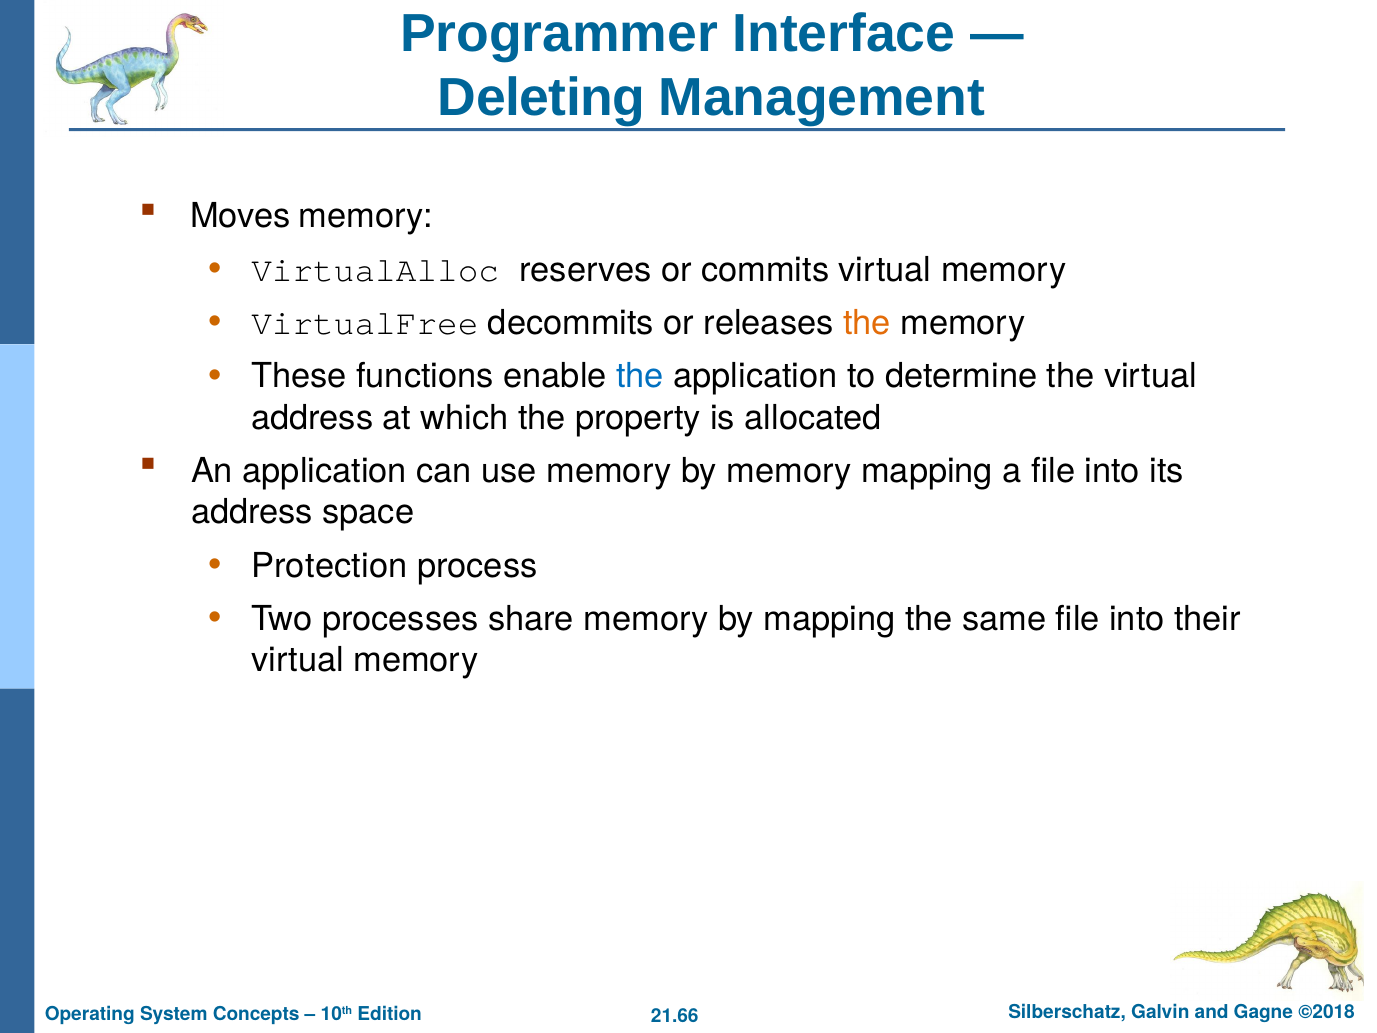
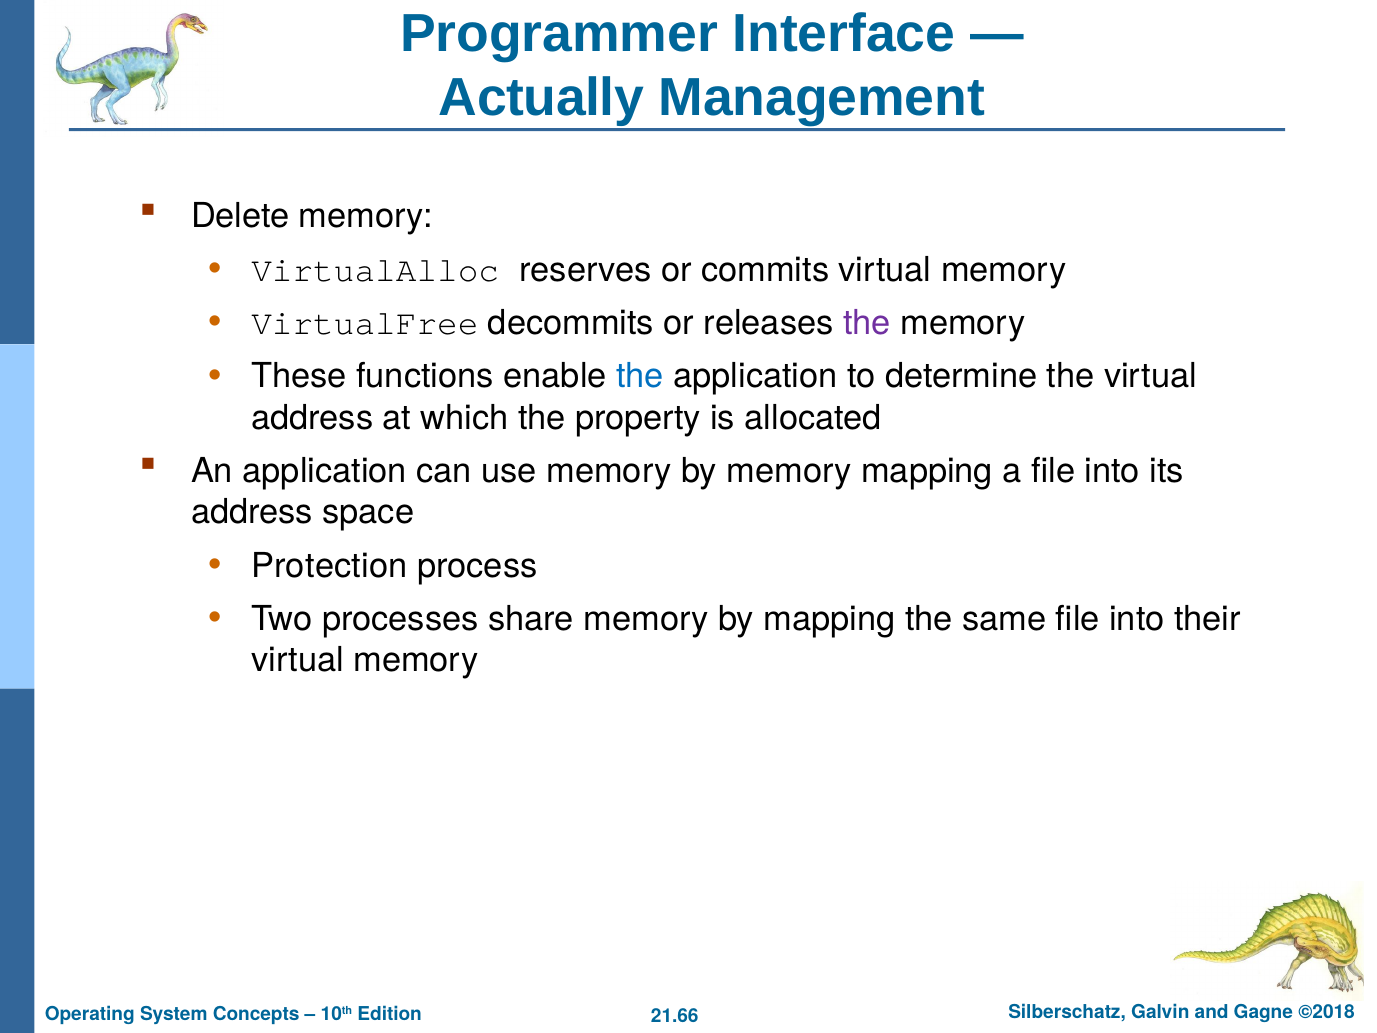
Deleting: Deleting -> Actually (541, 98)
Moves: Moves -> Delete (240, 216)
the colour: orange -> purple (867, 323)
